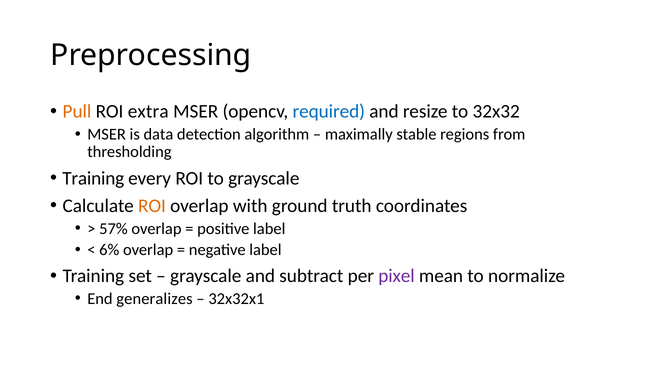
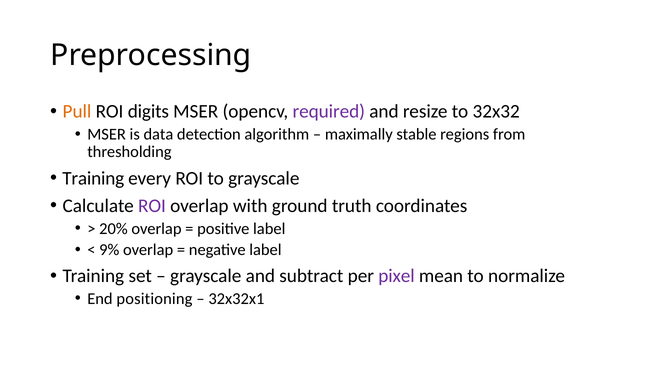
extra: extra -> digits (148, 111)
required colour: blue -> purple (329, 111)
ROI colour: orange -> purple (152, 206)
57%: 57% -> 20% (113, 228)
6%: 6% -> 9% (109, 250)
generalizes: generalizes -> positioning (154, 298)
